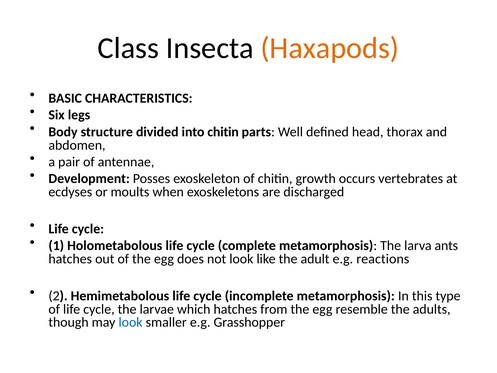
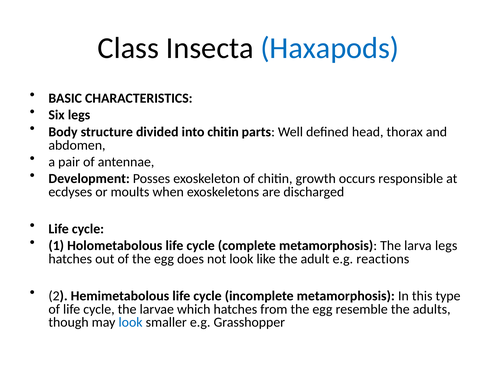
Haxapods colour: orange -> blue (330, 48)
vertebrates: vertebrates -> responsible (411, 179)
larva ants: ants -> legs (446, 246)
